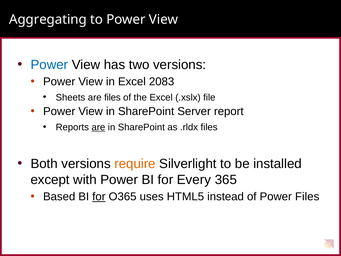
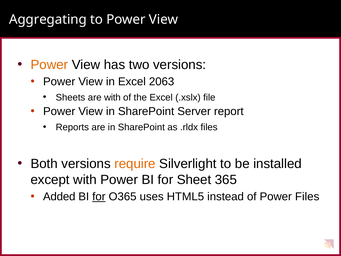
Power colour: blue -> orange (49, 65)
2083: 2083 -> 2063 (162, 82)
are files: files -> with (112, 97)
are underline: present -> none (98, 127)
Every: Every -> Sheet (194, 179)
Based: Based -> Added (59, 196)
